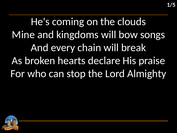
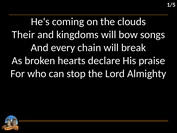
Mine: Mine -> Their (23, 35)
